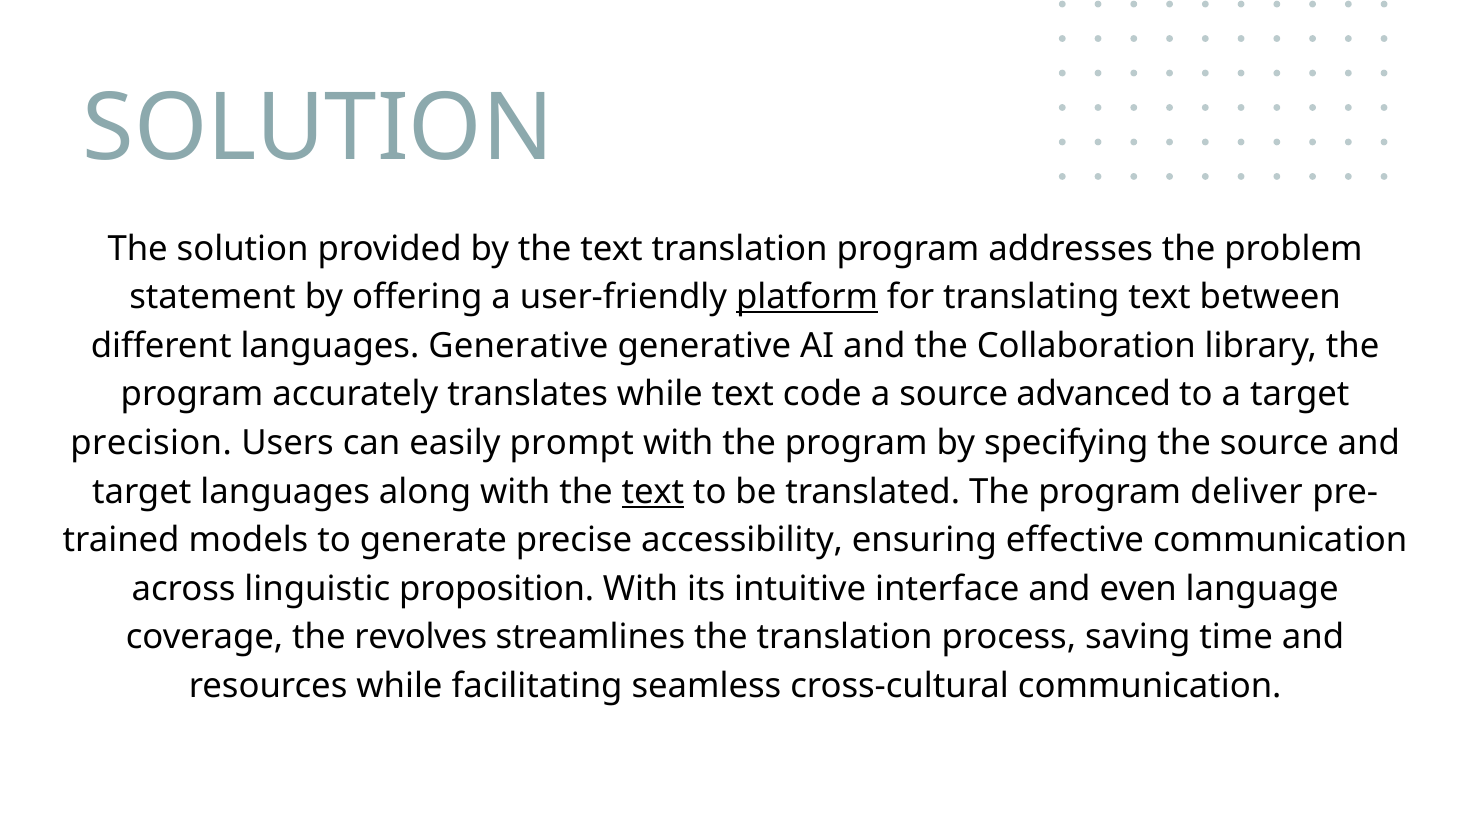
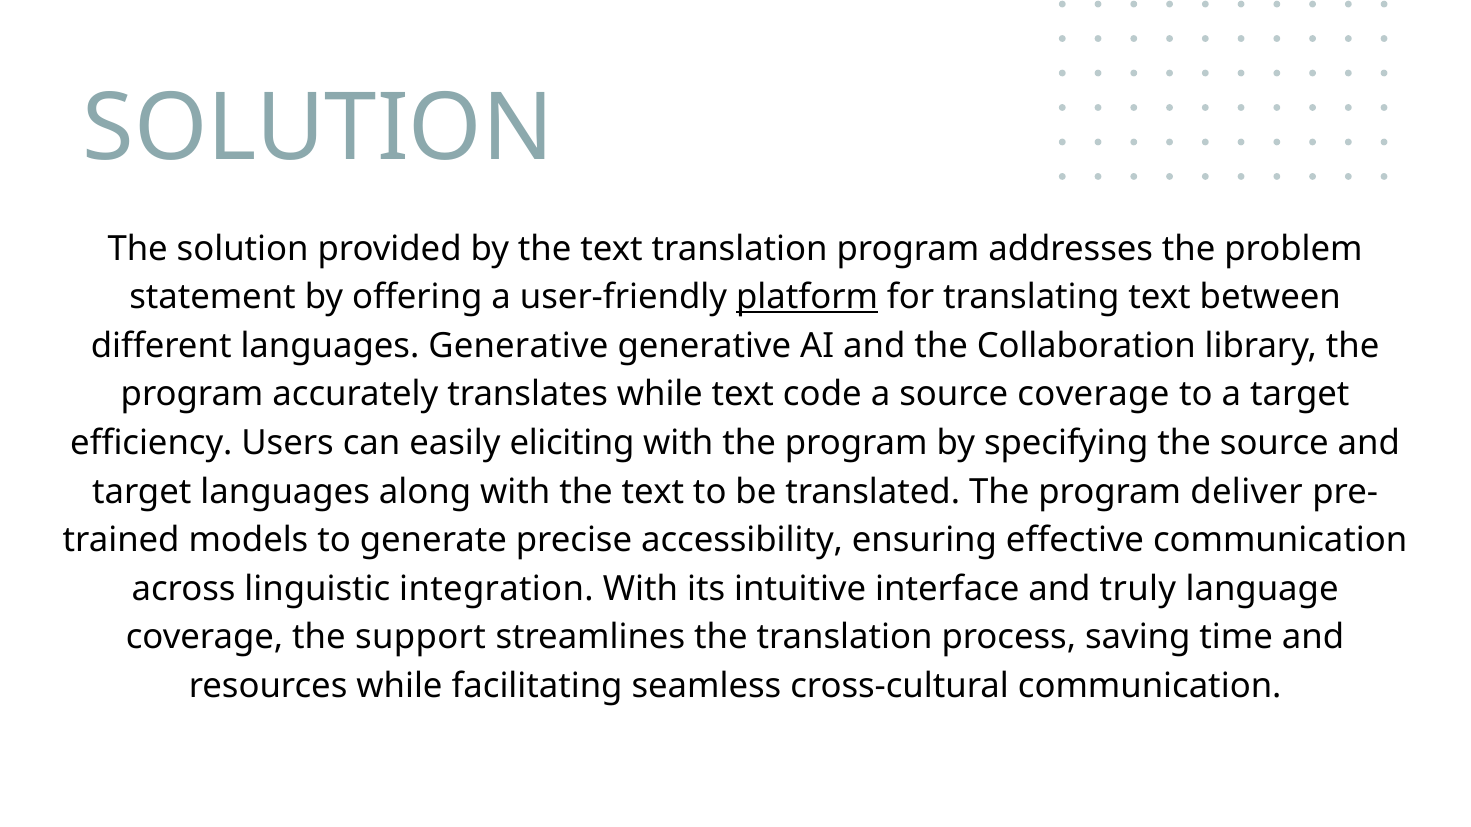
source advanced: advanced -> coverage (1093, 395)
precision: precision -> efficiency (151, 443)
prompt: prompt -> eliciting (572, 443)
text underline: present -> none (653, 492)
proposition: proposition -> integration (496, 589)
even: even -> truly (1138, 589)
revolves: revolves -> support (420, 638)
